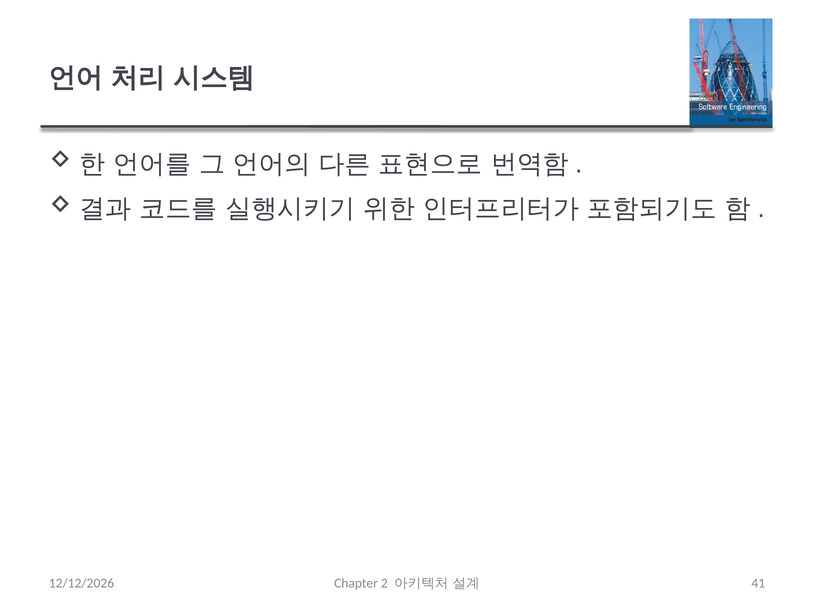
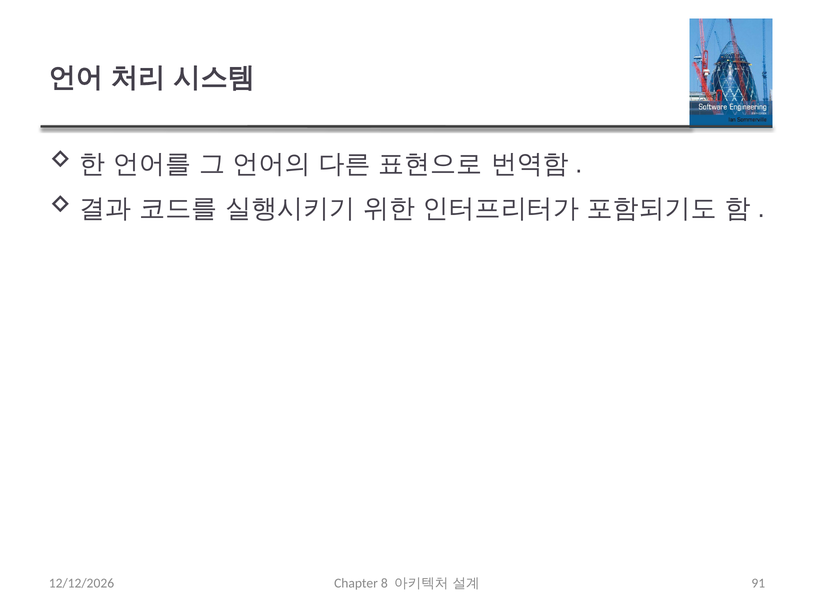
41: 41 -> 91 (758, 583)
2: 2 -> 8 (384, 583)
